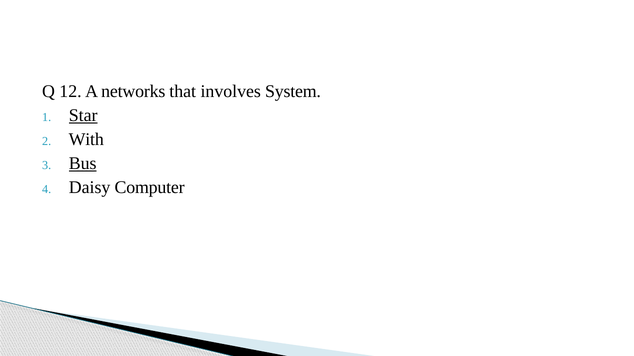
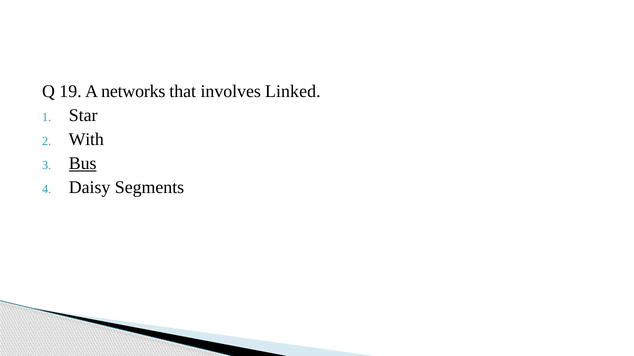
12: 12 -> 19 (71, 91)
System: System -> Linked (293, 91)
Star underline: present -> none (83, 115)
Computer: Computer -> Segments (150, 188)
